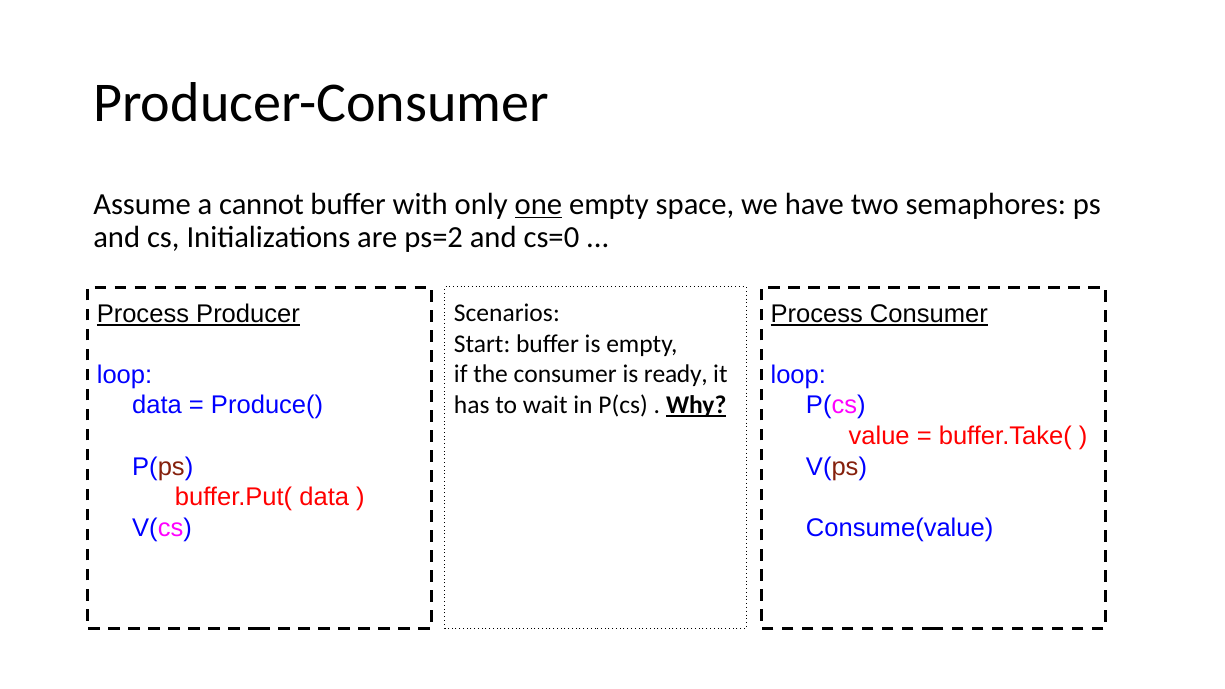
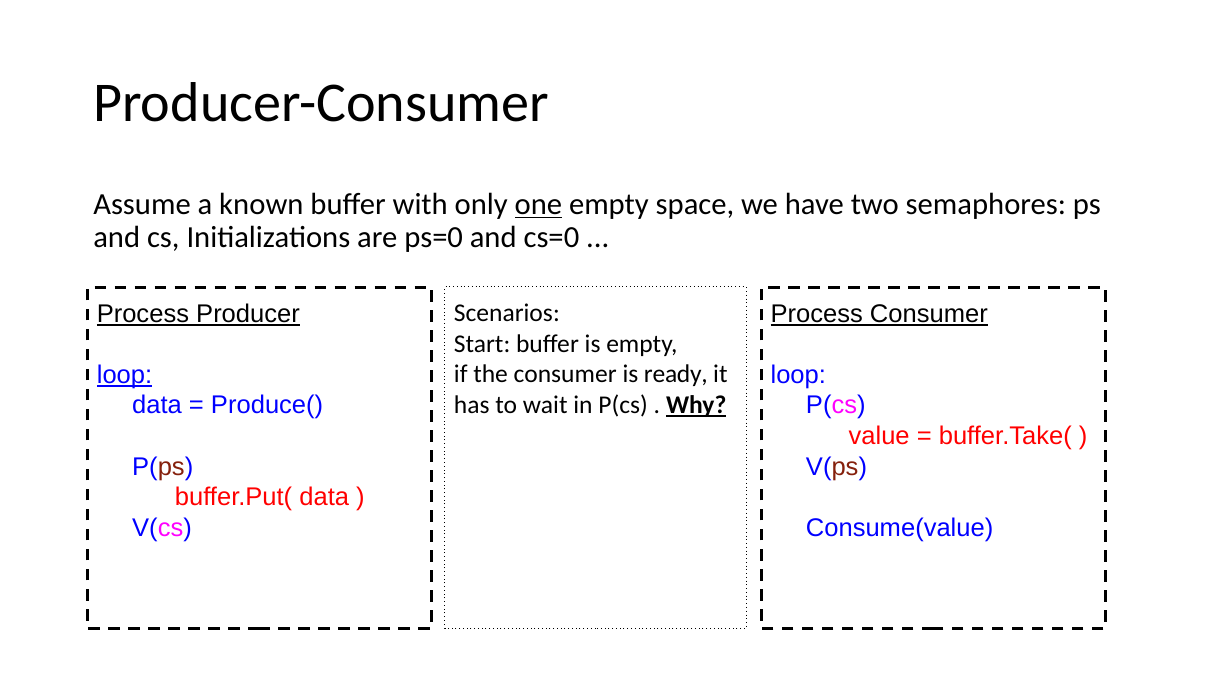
cannot: cannot -> known (261, 204)
ps=2: ps=2 -> ps=0 (434, 237)
loop underline: none -> present (125, 375)
